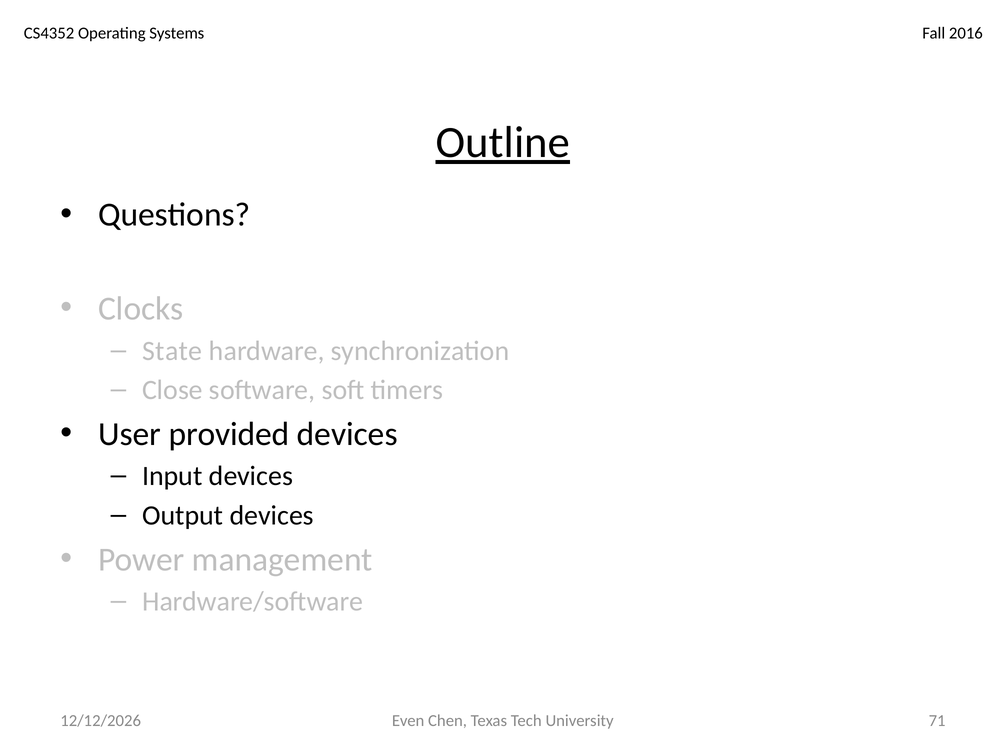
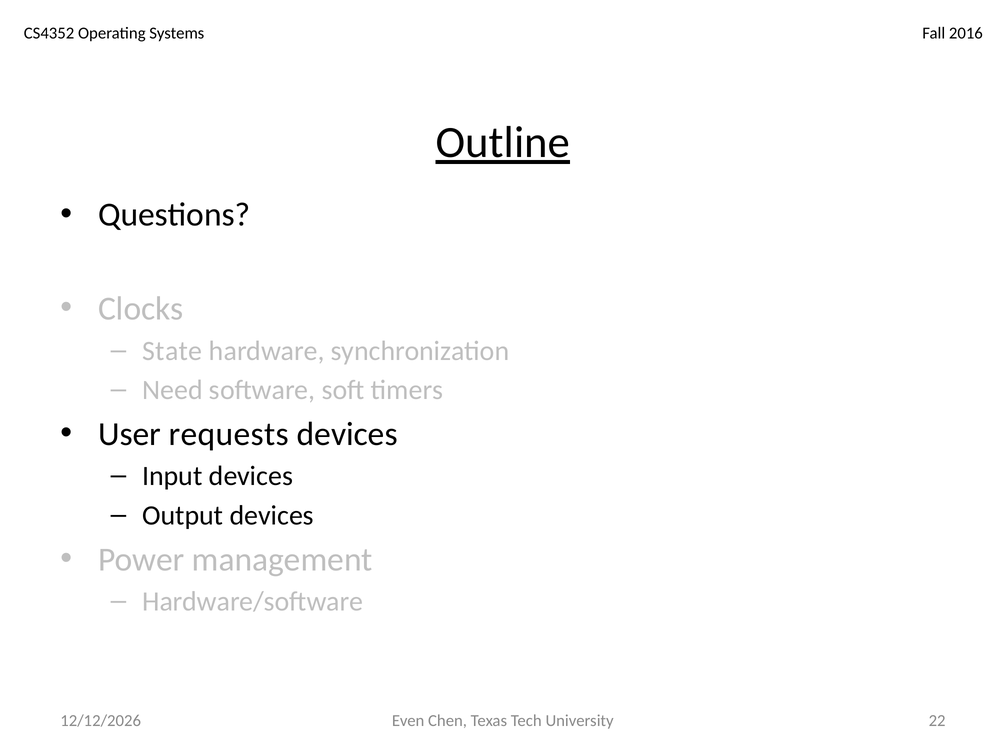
Close: Close -> Need (172, 390)
provided: provided -> requests (229, 434)
71: 71 -> 22 (937, 720)
